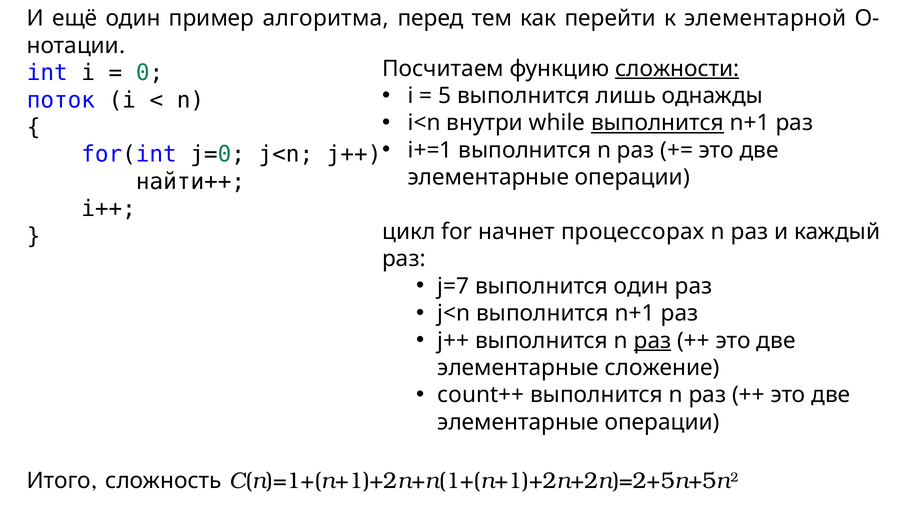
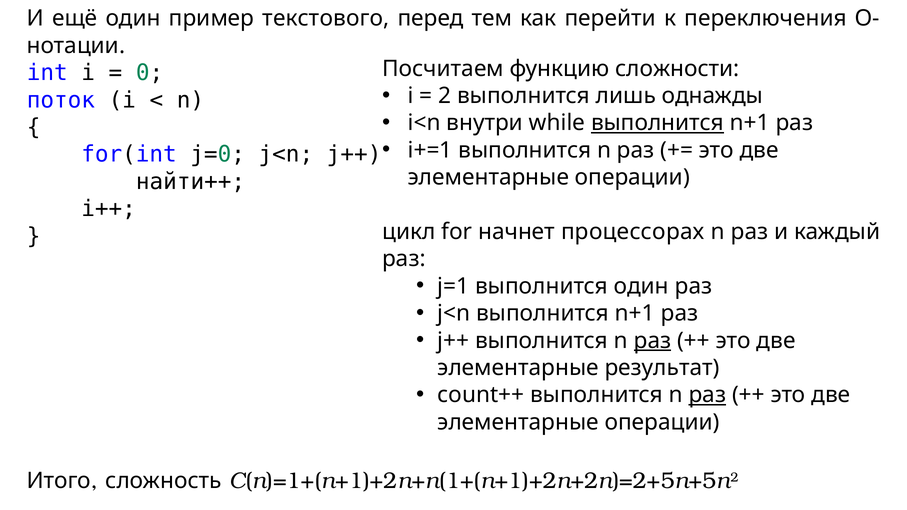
алгоритма: алгоритма -> текстового (326, 19)
элементарной: элементарной -> переключения (766, 19)
сложности underline: present -> none (677, 69)
5: 5 -> 2 (445, 96)
j=7: j=7 -> j=1 (453, 286)
сложение: сложение -> результат (662, 368)
раз underline: none -> present (707, 395)
